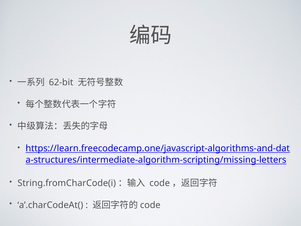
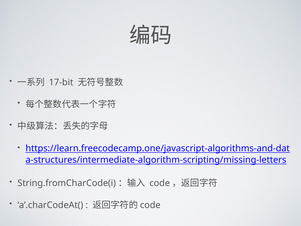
62-bit: 62-bit -> 17-bit (61, 82)
